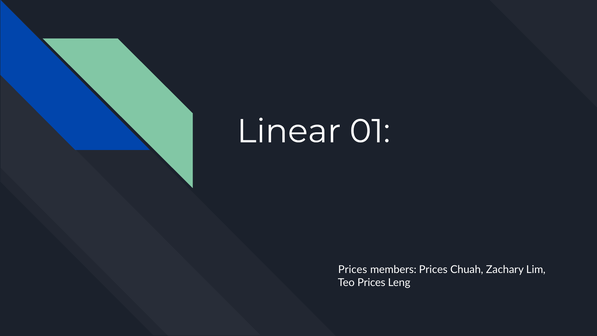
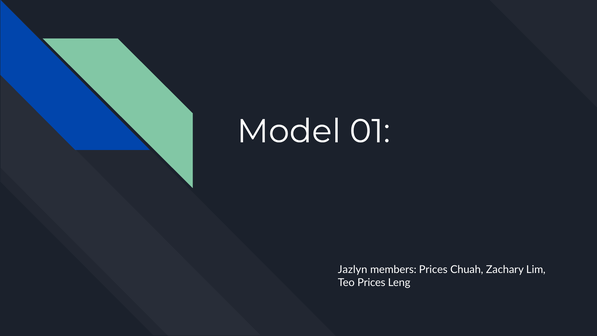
Linear: Linear -> Model (289, 131)
Prices: Prices -> Jazlyn (353, 269)
